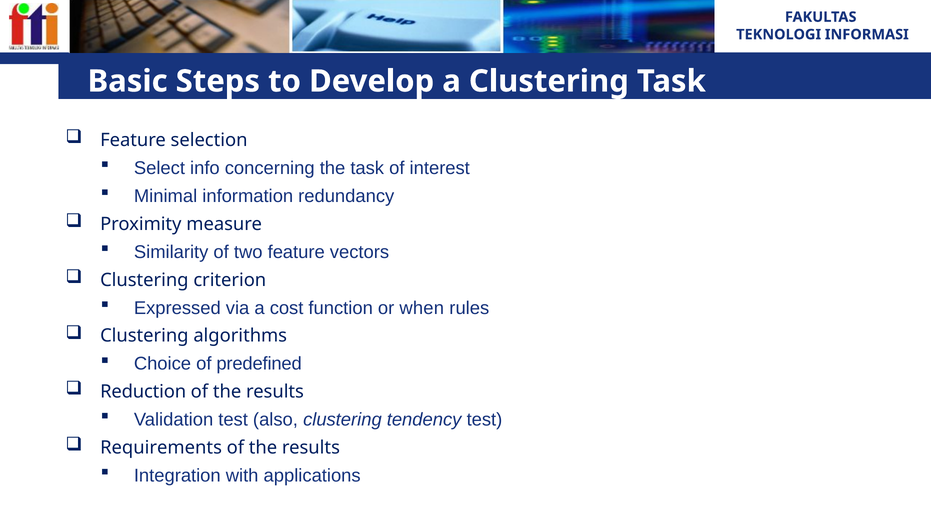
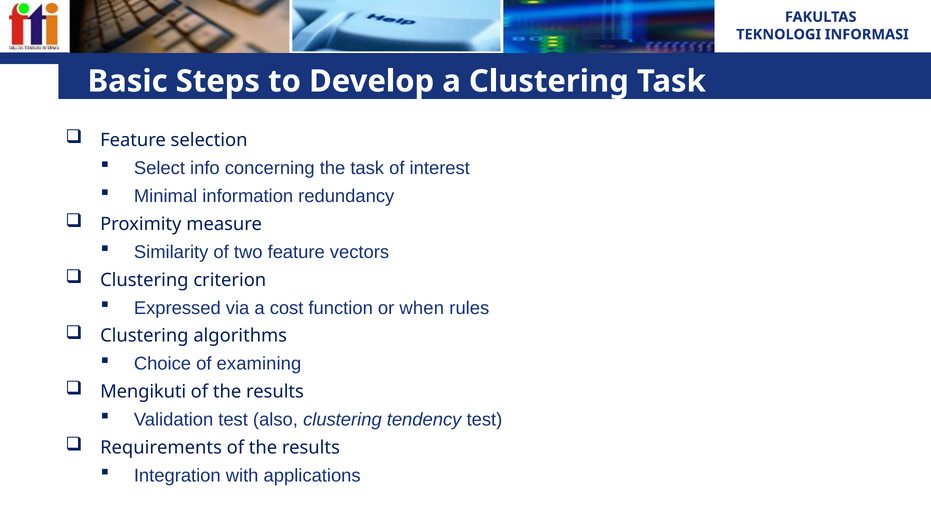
predefined: predefined -> examining (259, 364)
Reduction: Reduction -> Mengikuti (143, 392)
